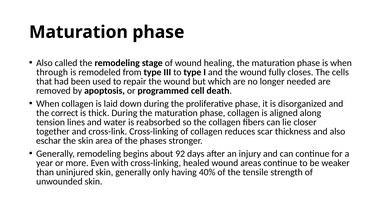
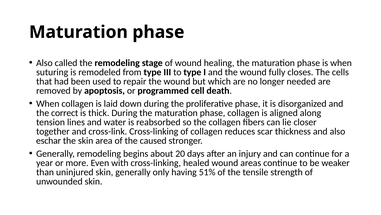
through: through -> suturing (52, 72)
phases: phases -> caused (153, 140)
92: 92 -> 20 (180, 153)
40%: 40% -> 51% (207, 172)
